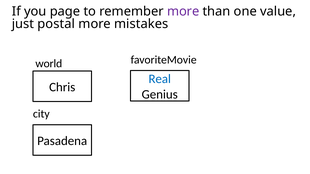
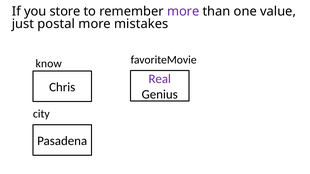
page: page -> store (65, 11)
world: world -> know (49, 64)
Real colour: blue -> purple (160, 79)
